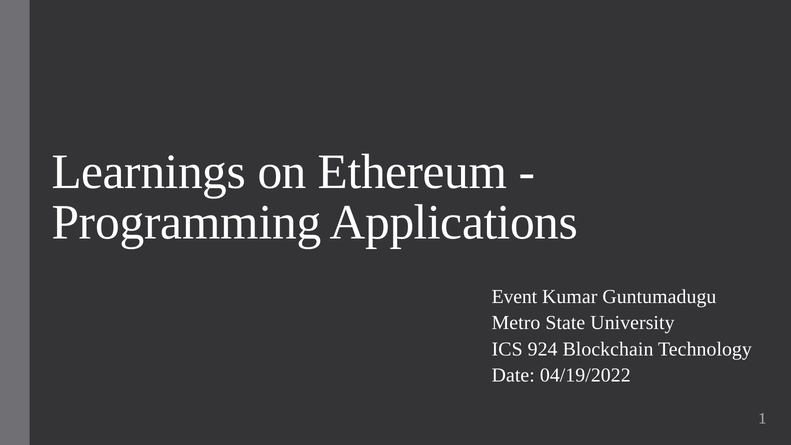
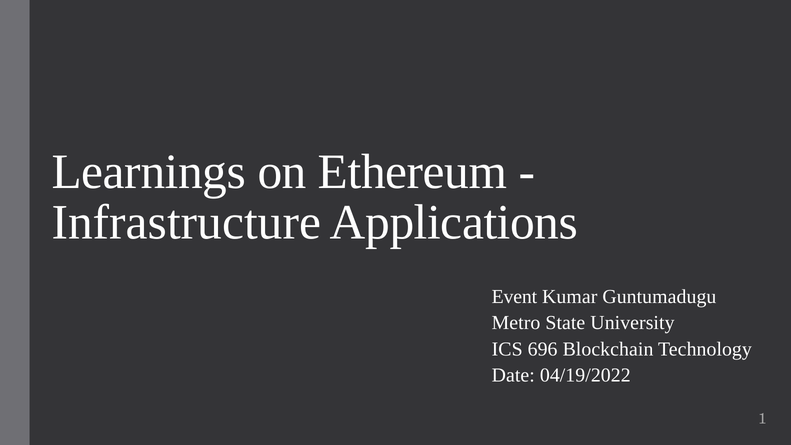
Programming: Programming -> Infrastructure (186, 223)
924: 924 -> 696 (543, 349)
